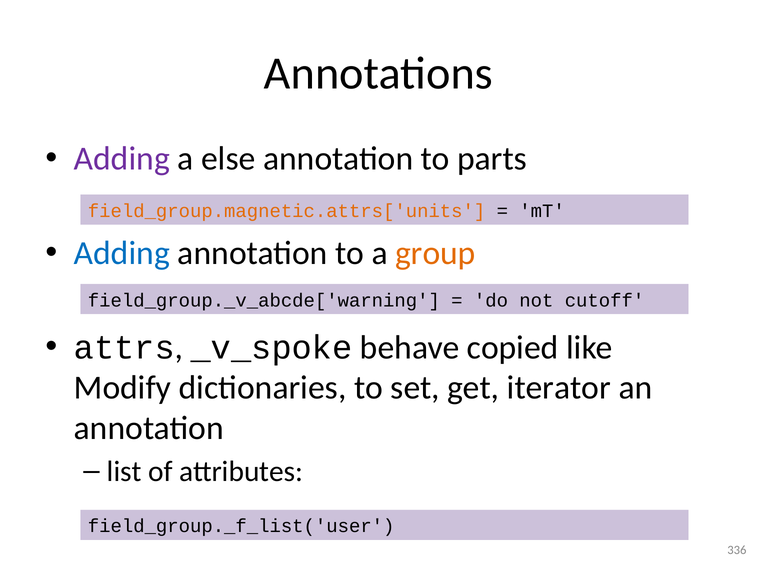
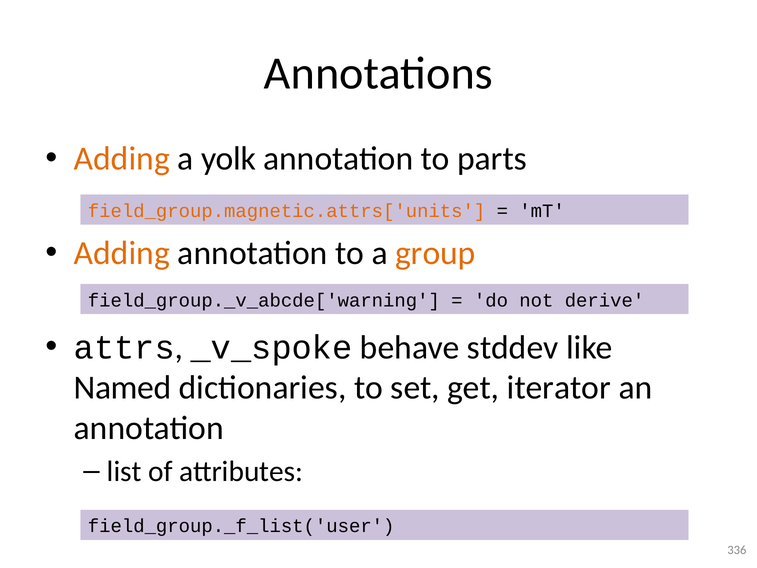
Adding colour: purple -> orange (122, 159)
else: else -> yolk (229, 159)
Adding colour: blue -> orange (122, 253)
cutoff: cutoff -> derive (605, 300)
copied: copied -> stddev (513, 347)
Modify: Modify -> Named (123, 388)
